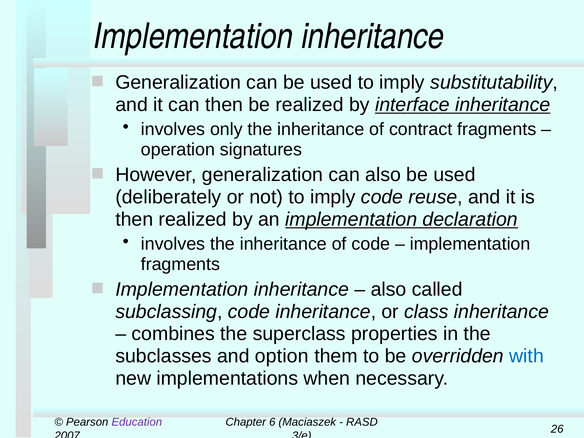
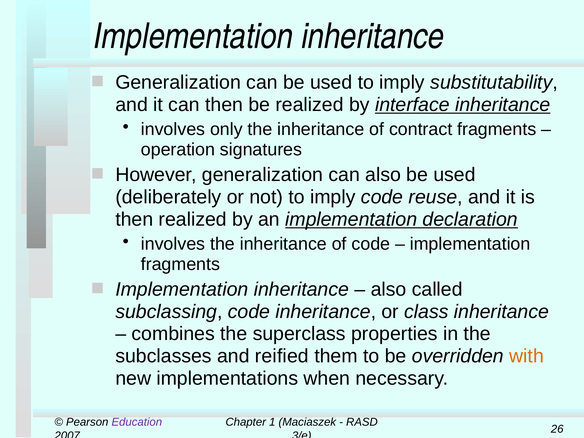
option: option -> reified (282, 356)
with colour: blue -> orange (527, 356)
6: 6 -> 1 (272, 422)
